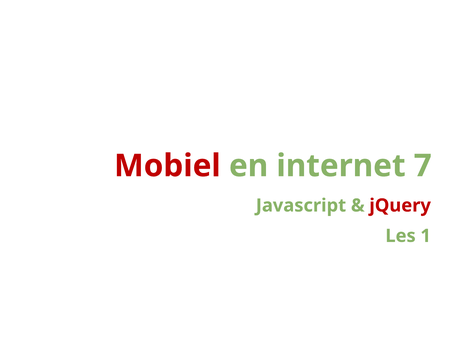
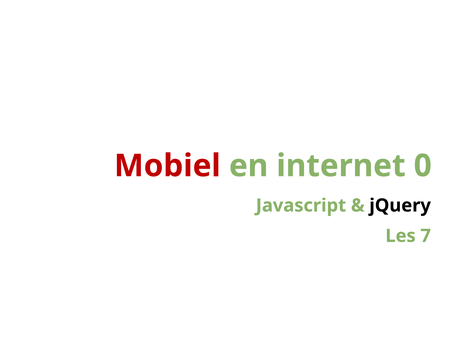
7: 7 -> 0 (423, 166)
jQuery colour: red -> black (400, 205)
1: 1 -> 7 (426, 236)
